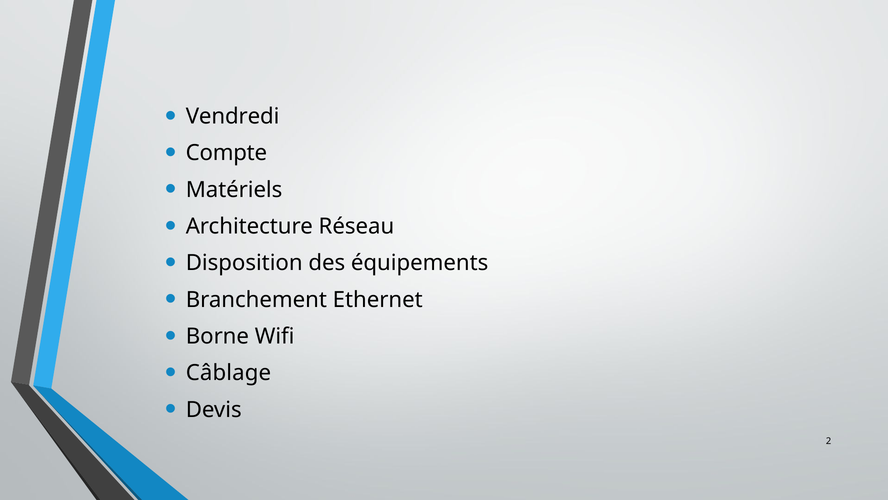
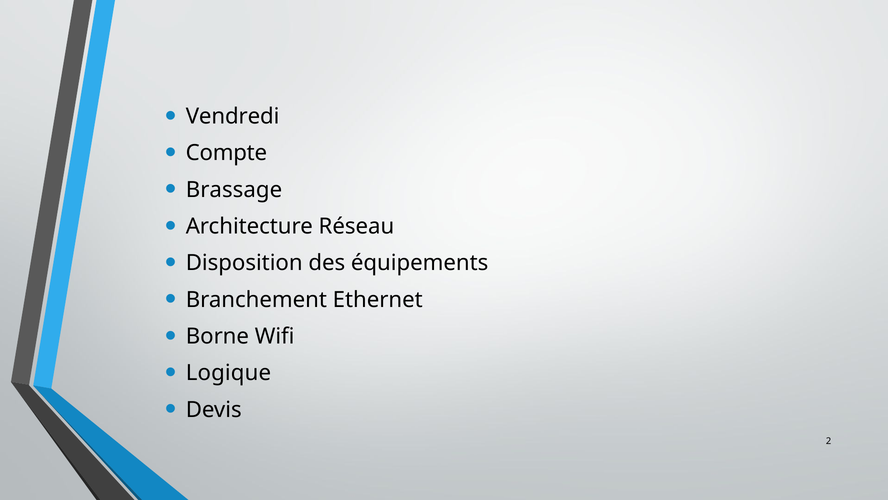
Matériels: Matériels -> Brassage (234, 190)
Câblage: Câblage -> Logique (228, 373)
